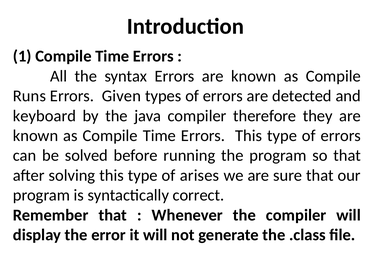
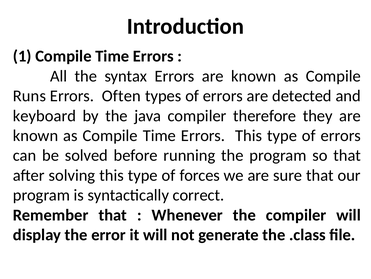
Given: Given -> Often (121, 96)
arises: arises -> forces (200, 175)
